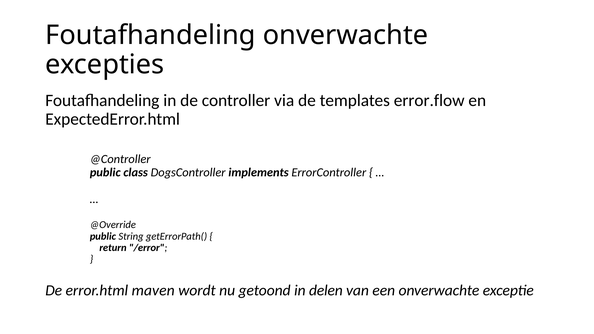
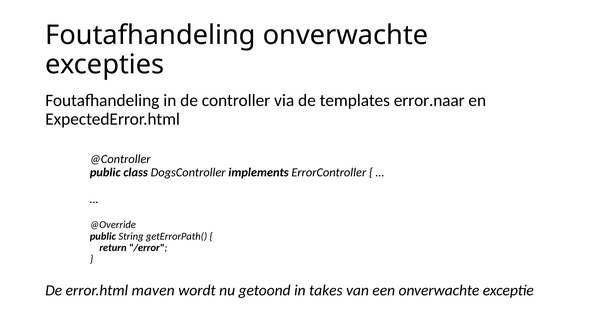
error.flow: error.flow -> error.naar (429, 100)
delen: delen -> takes (326, 291)
